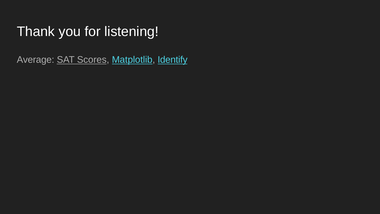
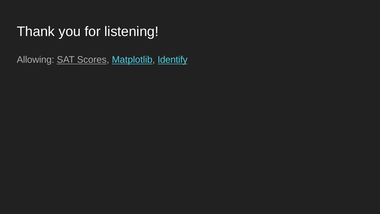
Average: Average -> Allowing (36, 60)
